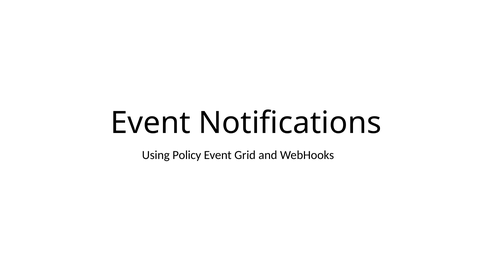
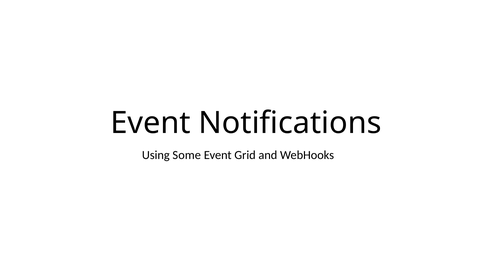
Policy: Policy -> Some (187, 155)
